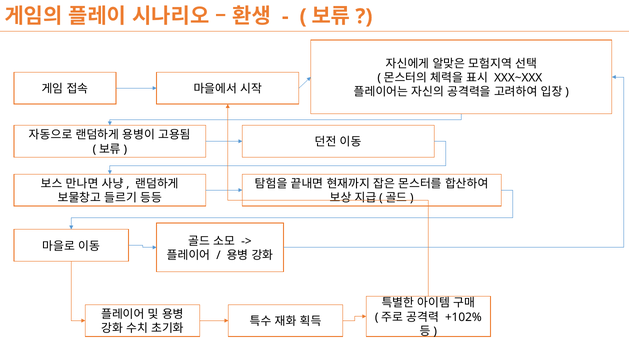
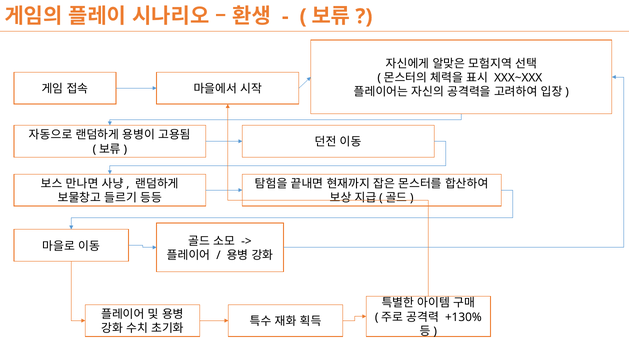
+102%: +102% -> +130% (463, 317)
